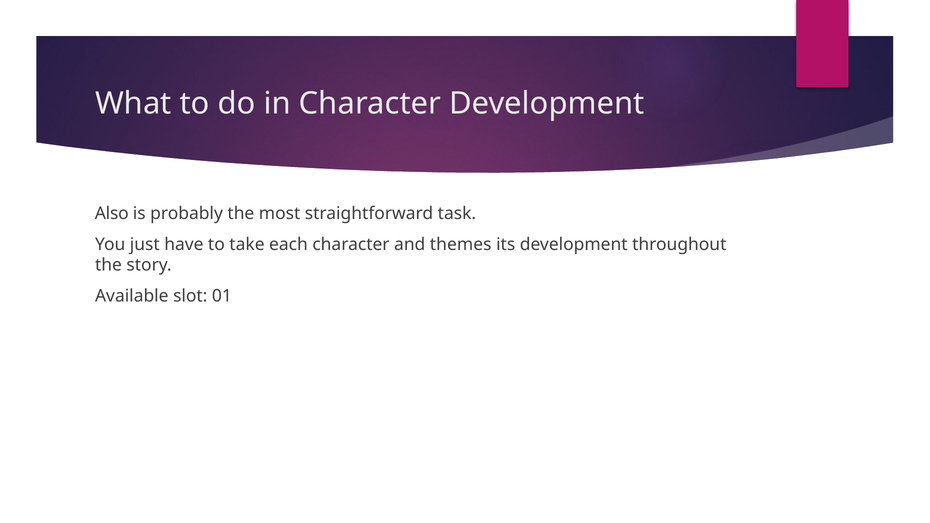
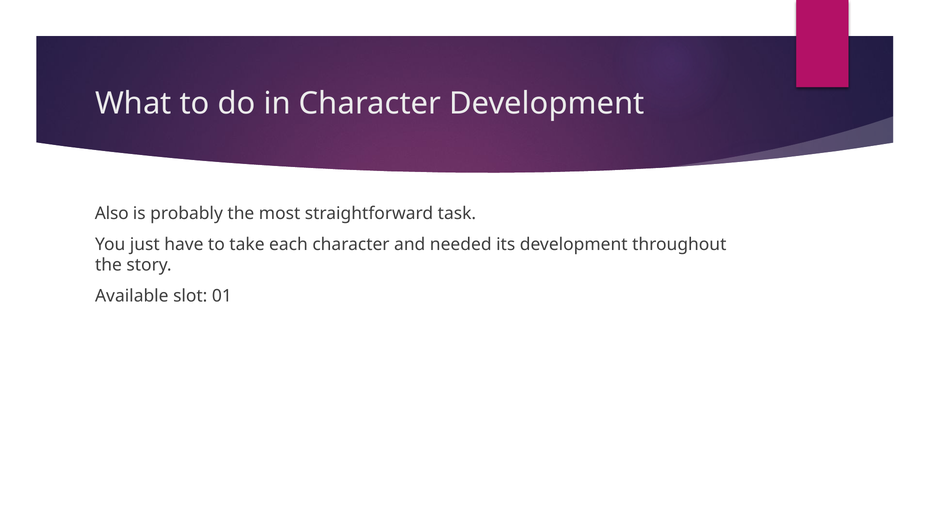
themes: themes -> needed (461, 244)
